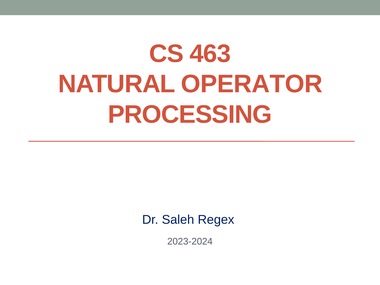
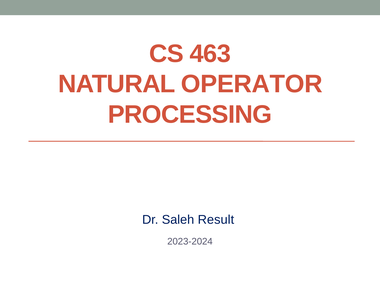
Regex: Regex -> Result (216, 220)
